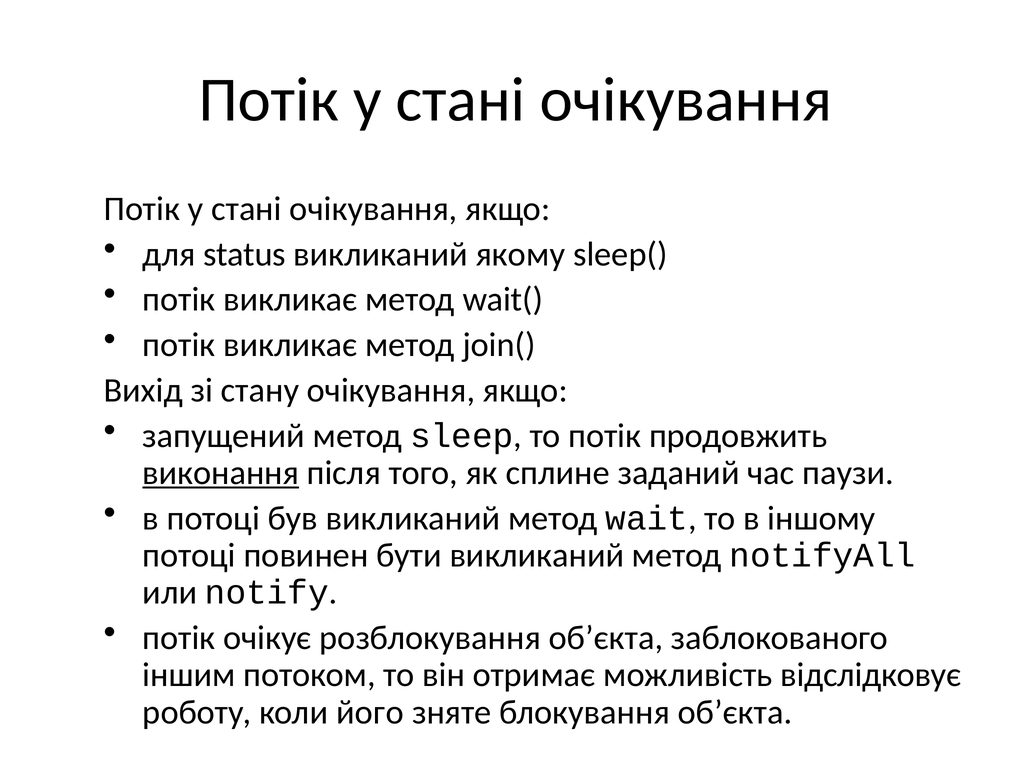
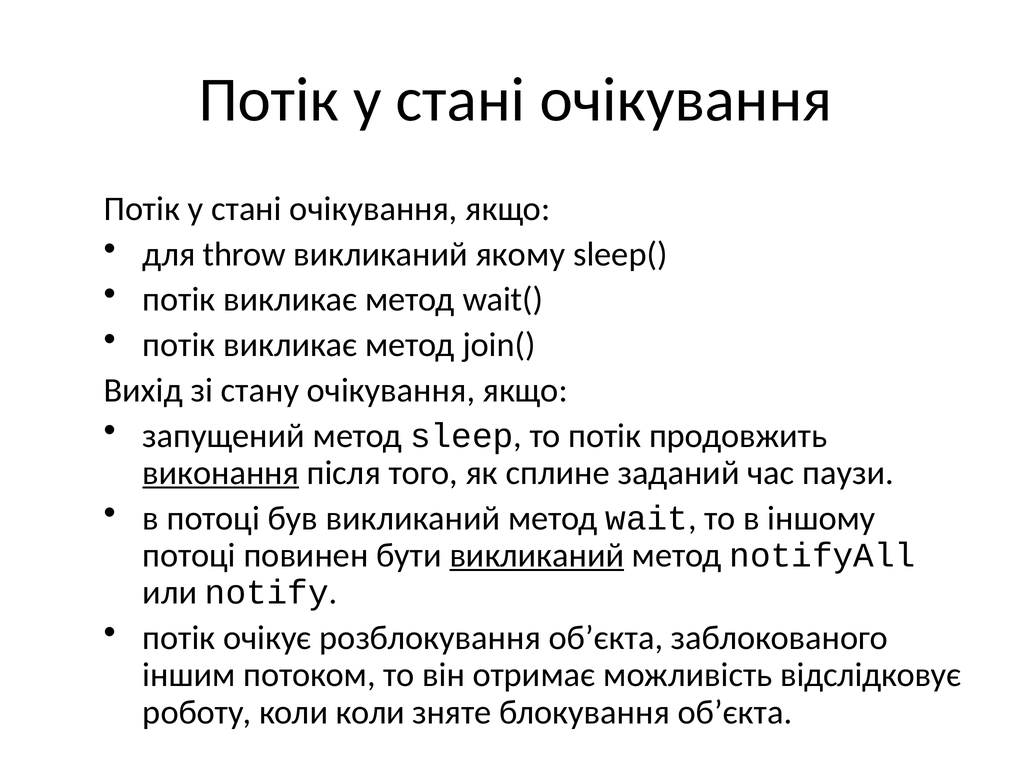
status: status -> throw (244, 254)
викликаний underline: none -> present (537, 555)
коли його: його -> коли (370, 712)
